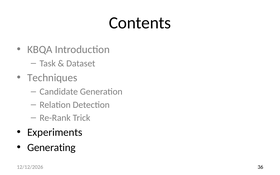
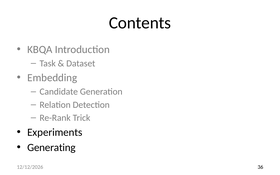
Techniques: Techniques -> Embedding (52, 78)
